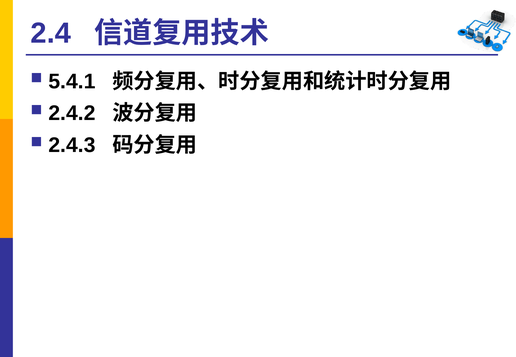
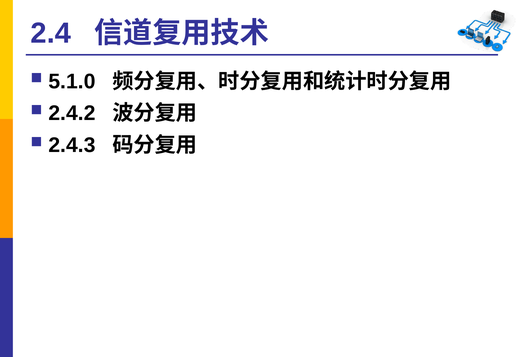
5.4.1: 5.4.1 -> 5.1.0 (72, 81)
